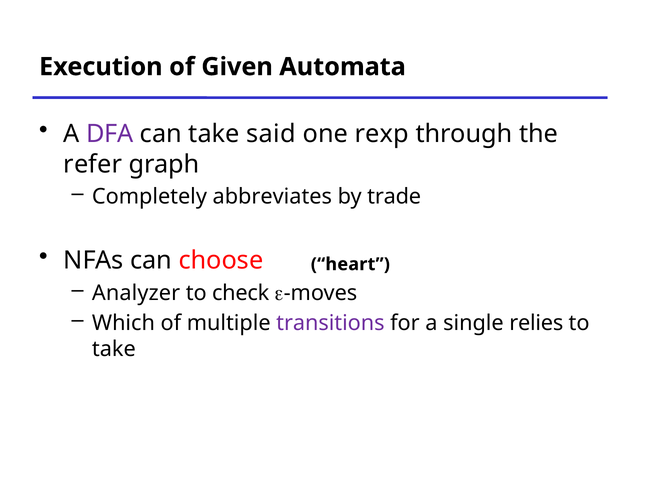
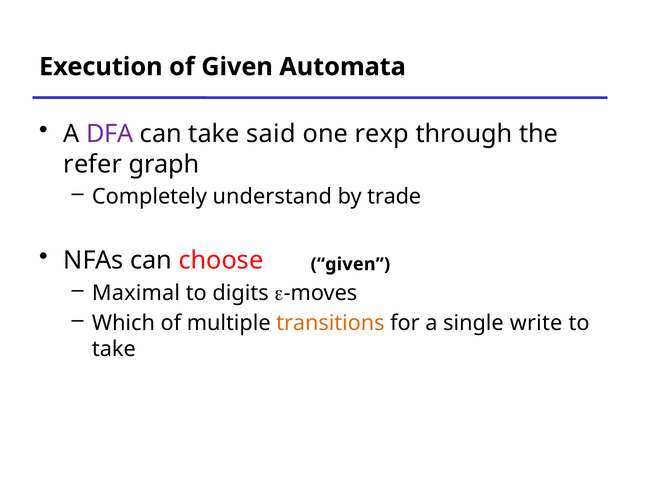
abbreviates: abbreviates -> understand (272, 197)
heart: heart -> given (350, 264)
Analyzer: Analyzer -> Maximal (136, 293)
check: check -> digits (241, 293)
transitions colour: purple -> orange (330, 323)
relies: relies -> write (536, 323)
